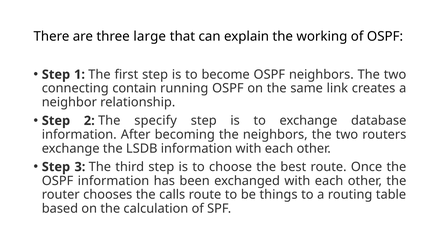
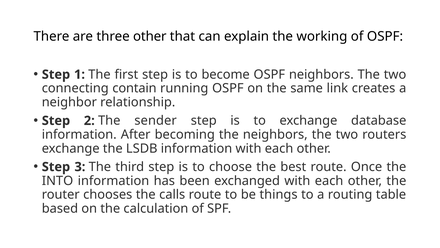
three large: large -> other (150, 36)
specify: specify -> sender (156, 120)
OSPF: OSPF -> INTO (57, 180)
